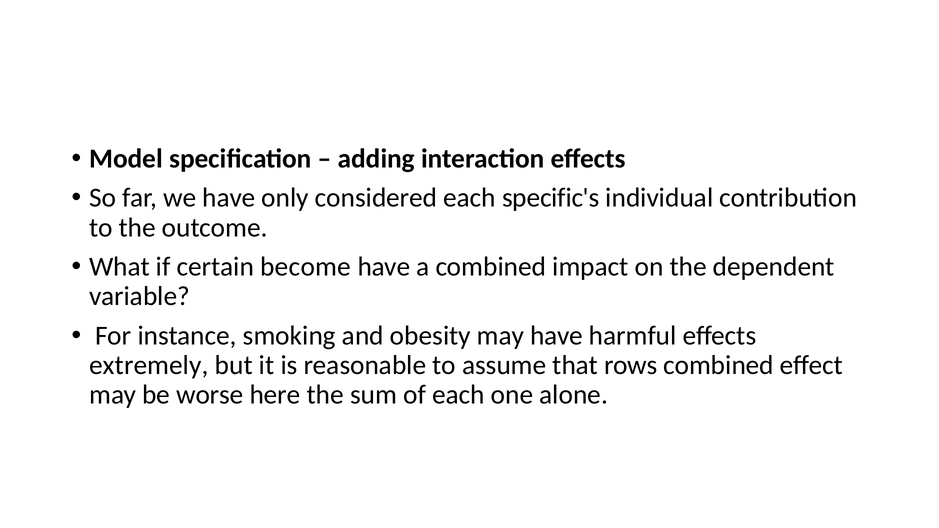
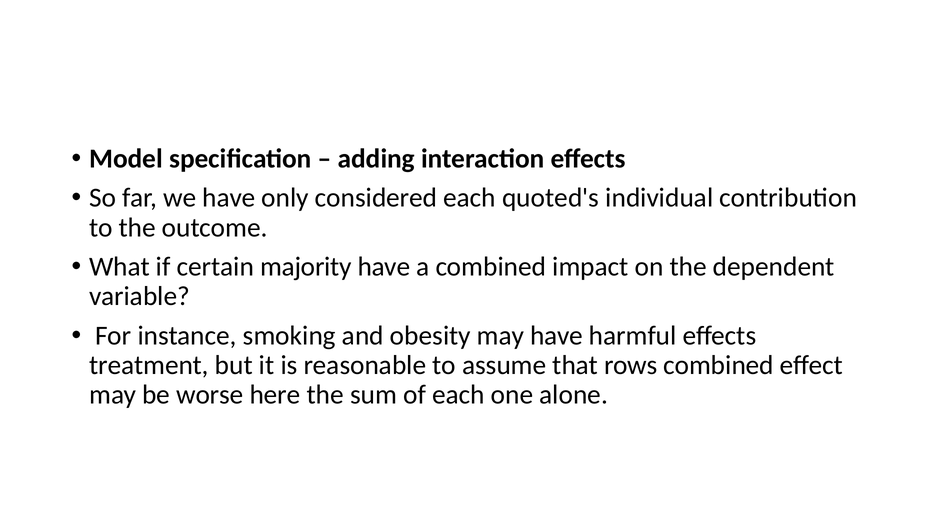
specific's: specific's -> quoted's (551, 198)
become: become -> majority (306, 267)
extremely: extremely -> treatment (149, 365)
